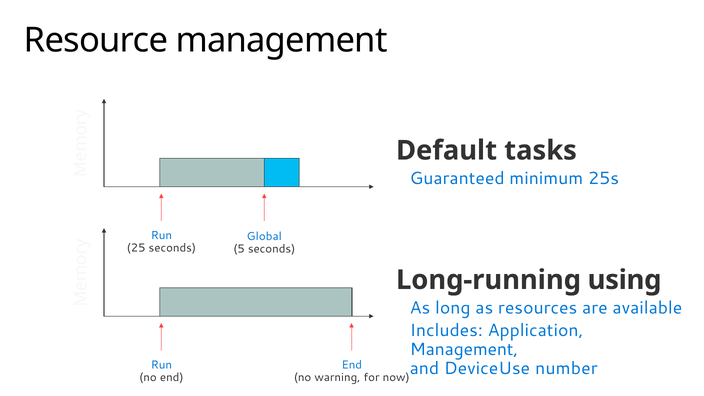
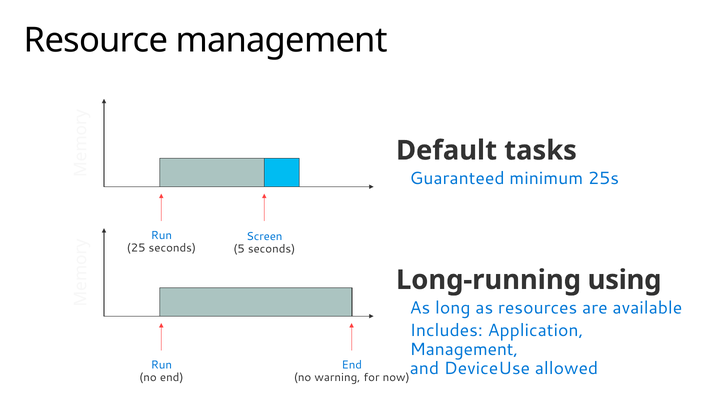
Global: Global -> Screen (264, 237)
number: number -> allowed (567, 368)
